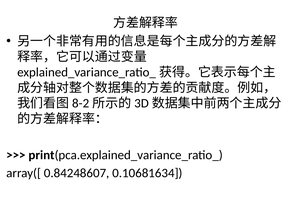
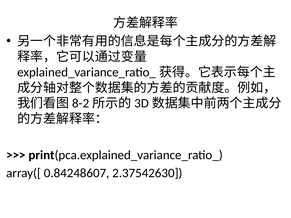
0.10681634: 0.10681634 -> 2.37542630 (147, 173)
